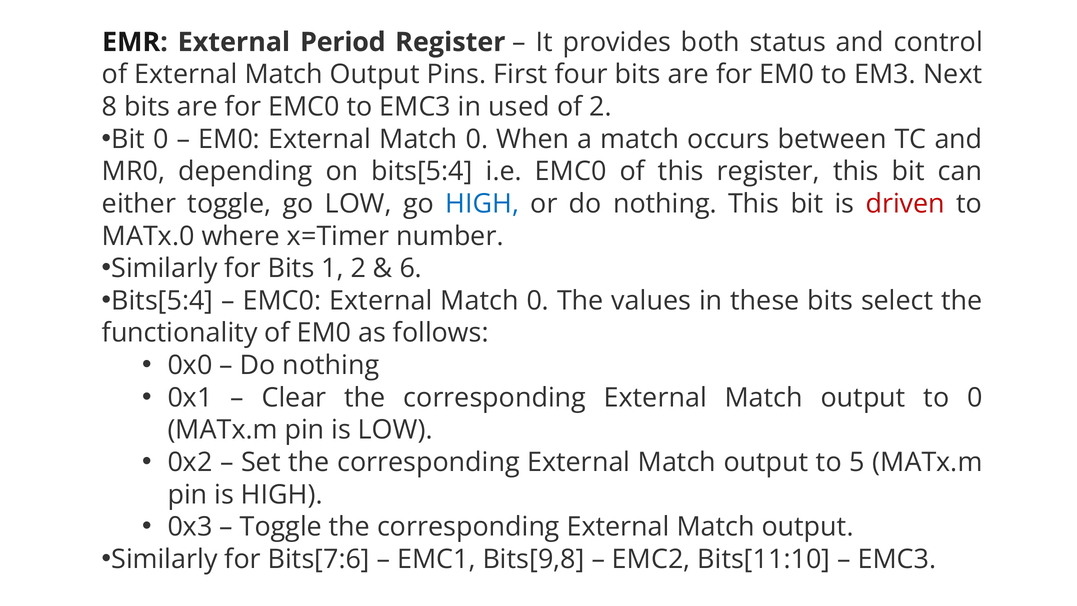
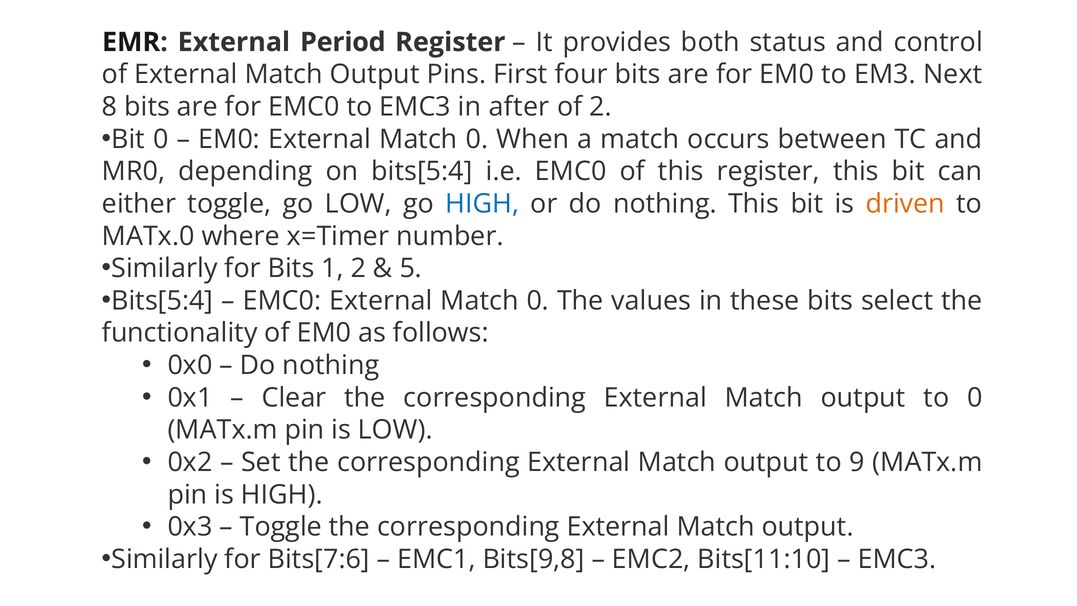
used: used -> after (519, 107)
driven colour: red -> orange (905, 204)
6: 6 -> 5 (411, 268)
5: 5 -> 9 (857, 462)
